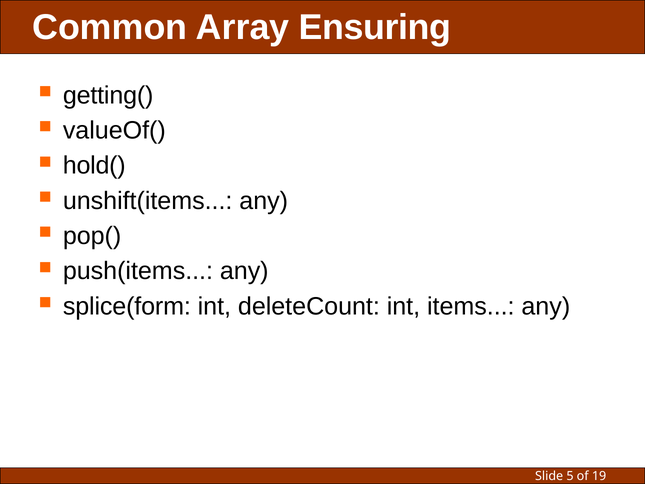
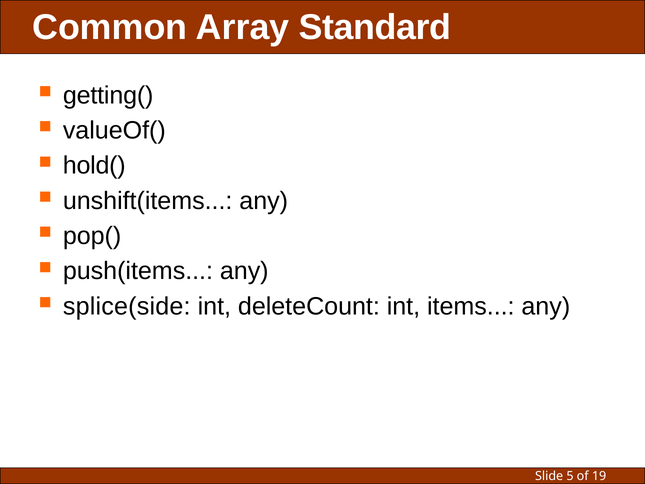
Ensuring: Ensuring -> Standard (375, 27)
splice(form: splice(form -> splice(side (127, 306)
